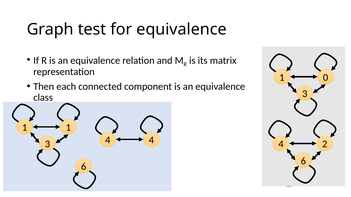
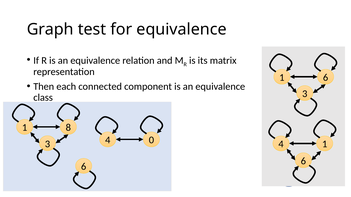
0: 0 -> 6 (326, 78)
1 1: 1 -> 8 (68, 128)
4 4: 4 -> 0 (151, 140)
4 2: 2 -> 1 (325, 144)
